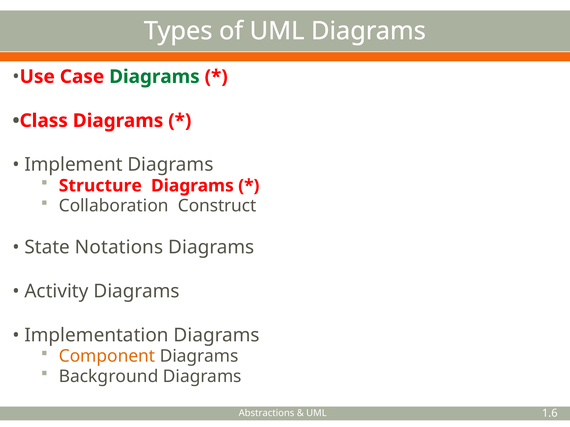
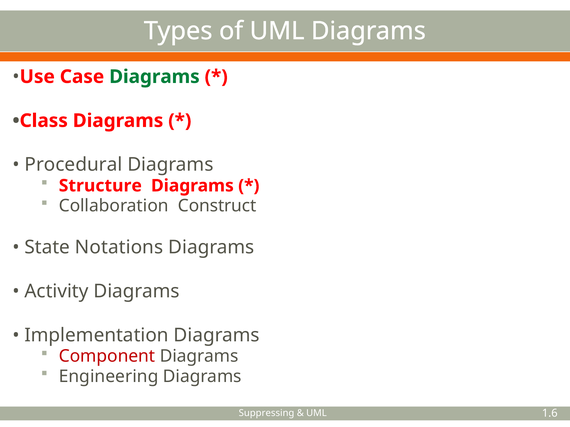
Implement: Implement -> Procedural (73, 165)
Component colour: orange -> red (107, 357)
Background: Background -> Engineering (109, 377)
Abstractions: Abstractions -> Suppressing (267, 414)
